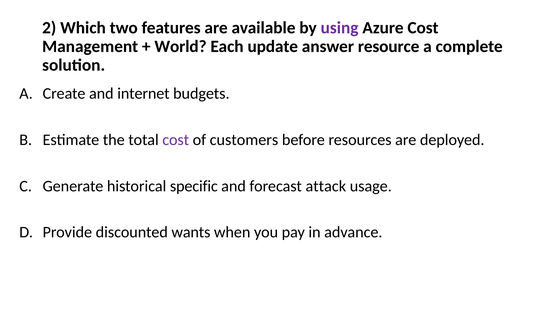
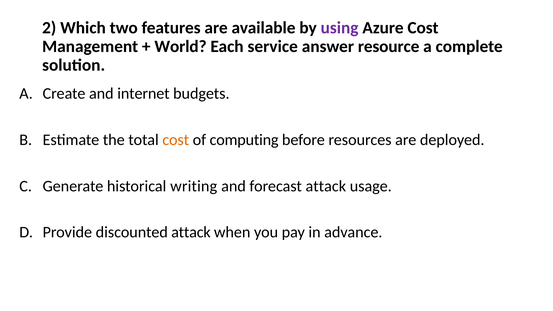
update: update -> service (273, 47)
cost colour: purple -> orange (176, 140)
customers: customers -> computing (244, 140)
specific: specific -> writing (194, 186)
discounted wants: wants -> attack (191, 232)
